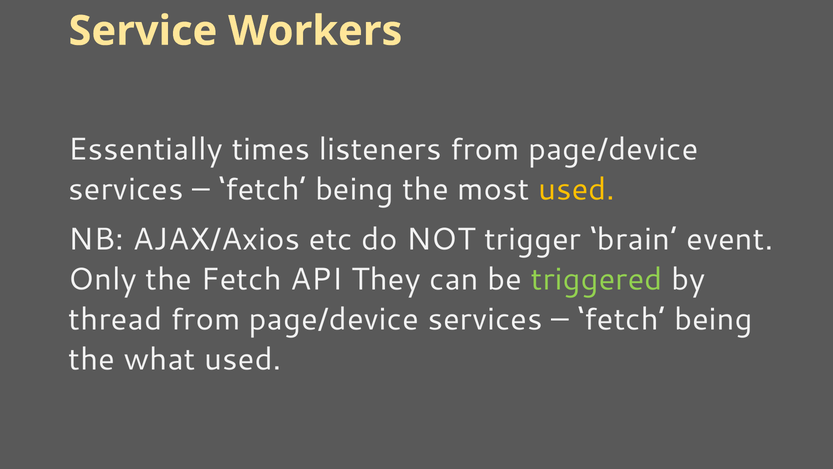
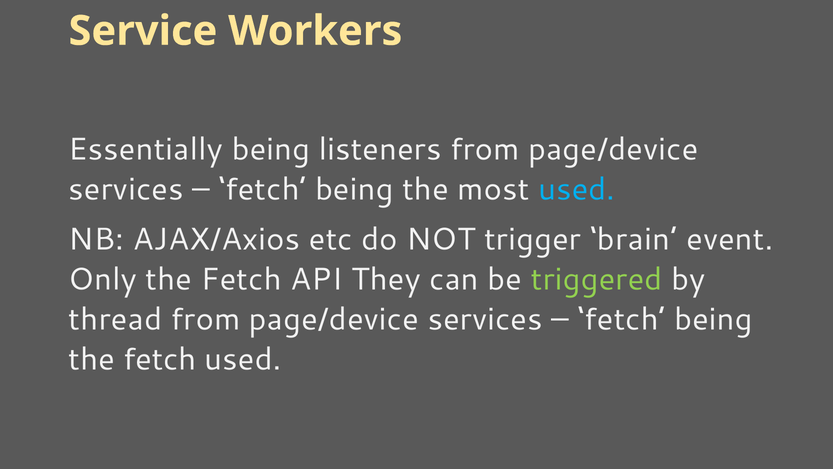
Essentially times: times -> being (271, 149)
used colour: yellow -> light blue (577, 189)
what: what -> fetch (160, 359)
